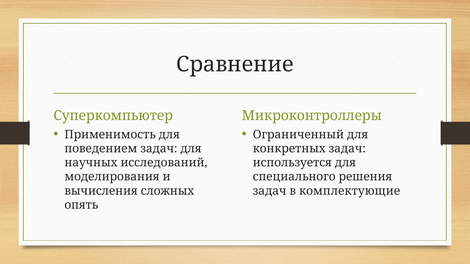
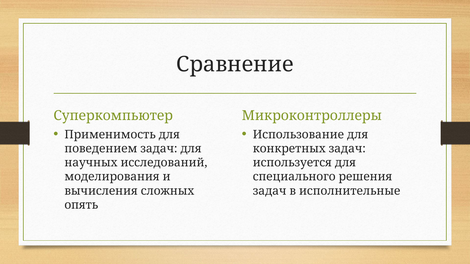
Ограниченный: Ограниченный -> Использование (298, 135)
комплектующие: комплектующие -> исполнительные (350, 191)
